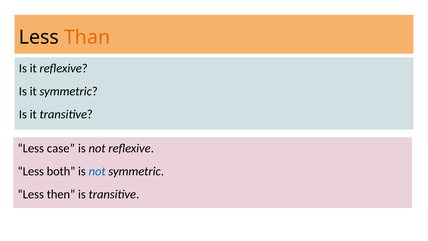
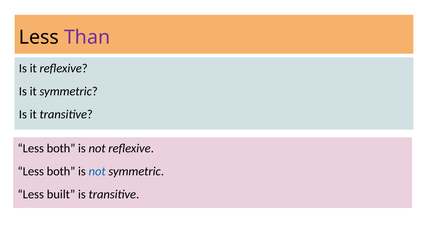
Than colour: orange -> purple (87, 37)
case: case -> both (61, 148)
then: then -> built (61, 194)
